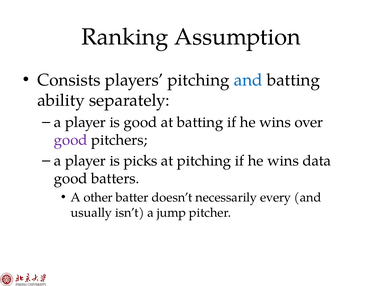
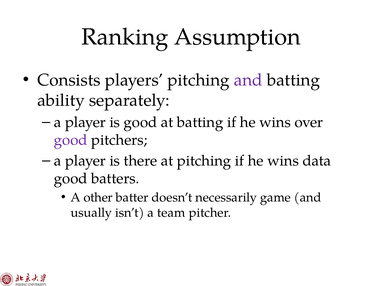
and colour: blue -> purple (248, 80)
picks: picks -> there (140, 161)
every: every -> game (275, 198)
jump: jump -> team (171, 213)
